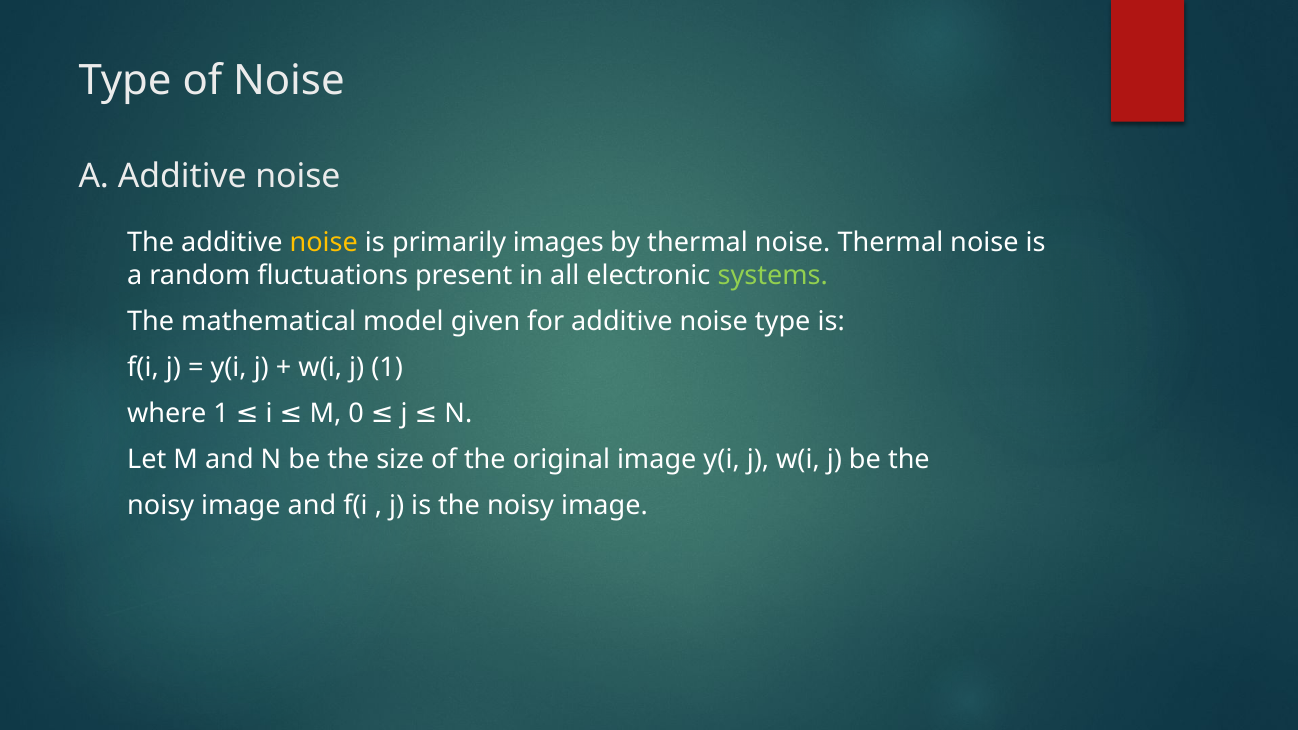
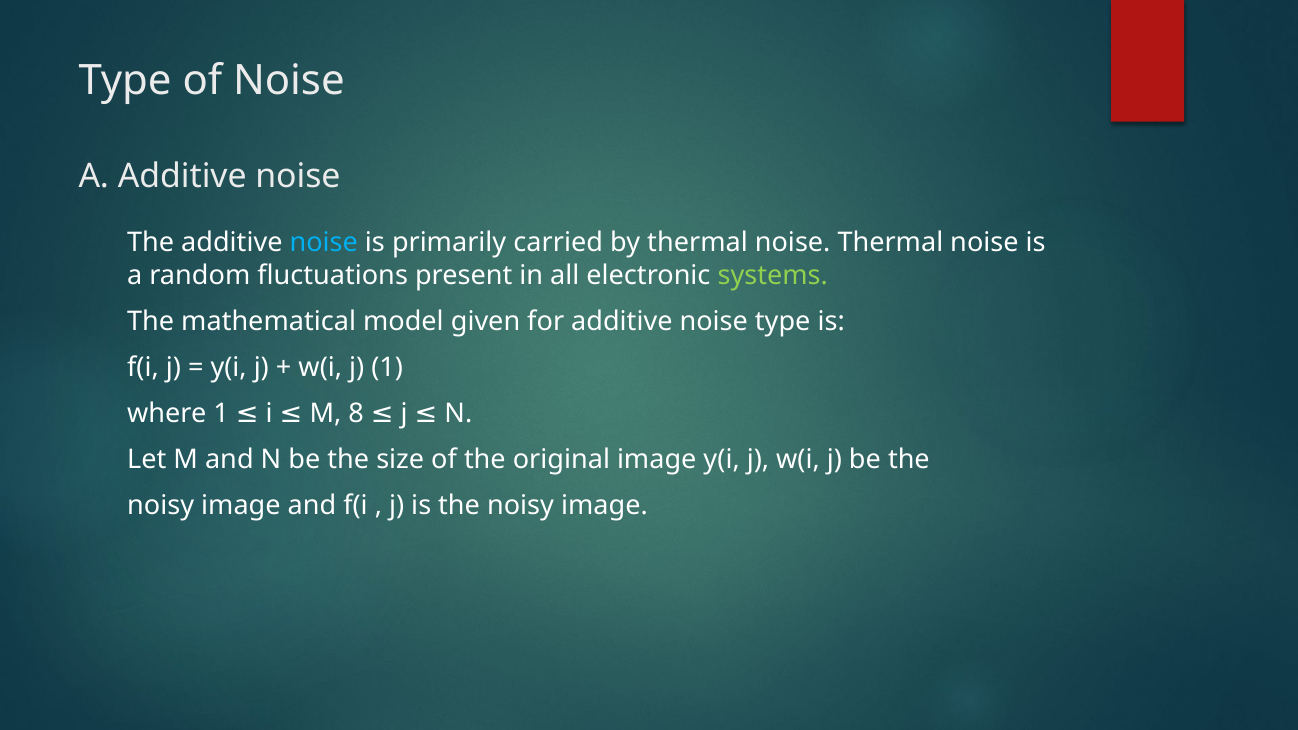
noise colour: yellow -> light blue (324, 243)
images: images -> carried (558, 243)
0: 0 -> 8 (356, 414)
